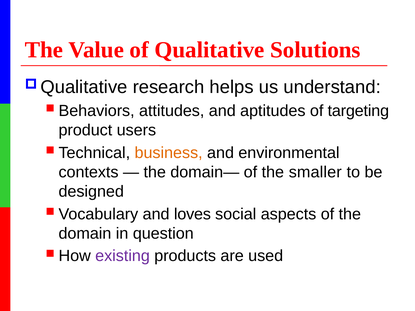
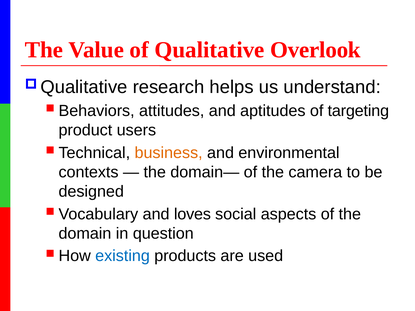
Solutions: Solutions -> Overlook (316, 50)
smaller: smaller -> camera (315, 172)
existing colour: purple -> blue (123, 256)
